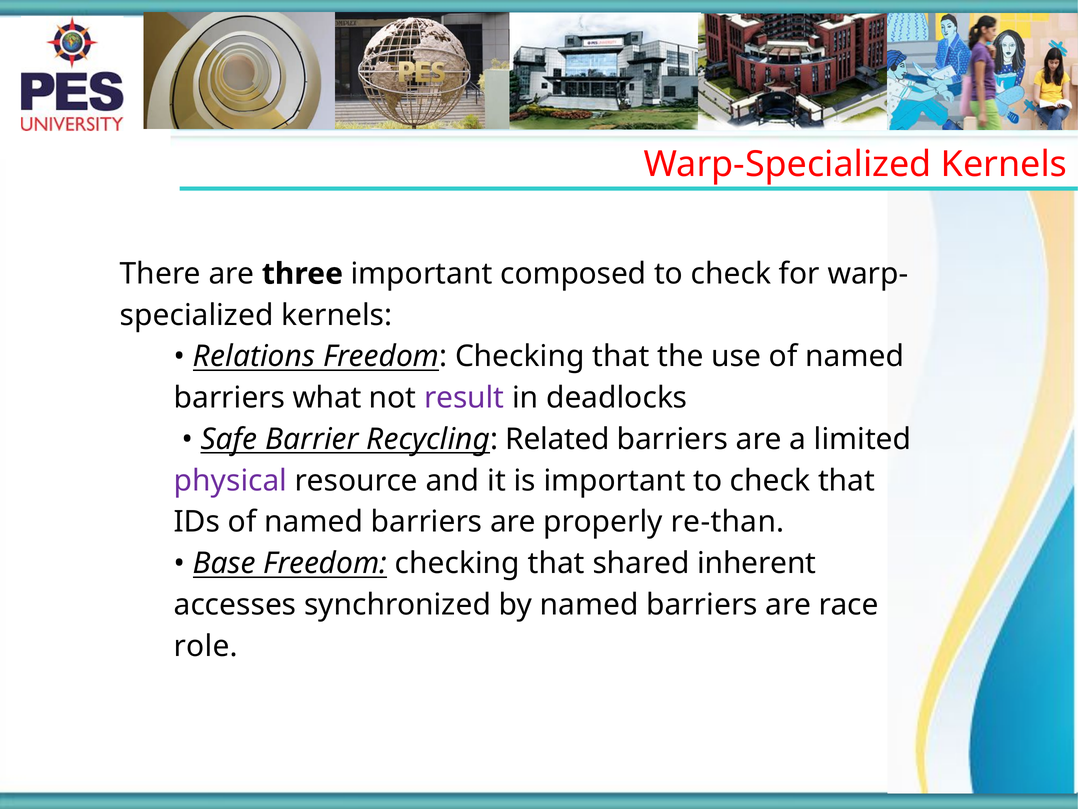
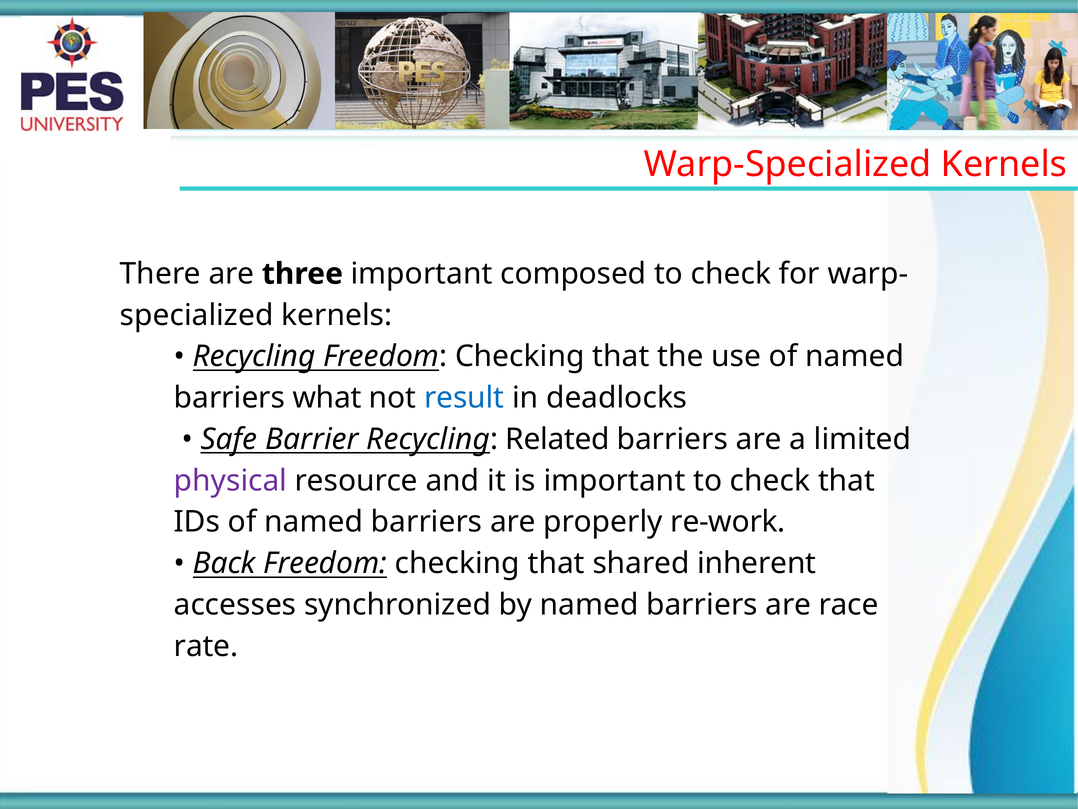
Relations: Relations -> Recycling (254, 356)
result colour: purple -> blue (464, 398)
re-than: re-than -> re-work (728, 522)
Base: Base -> Back (224, 563)
role: role -> rate (206, 646)
